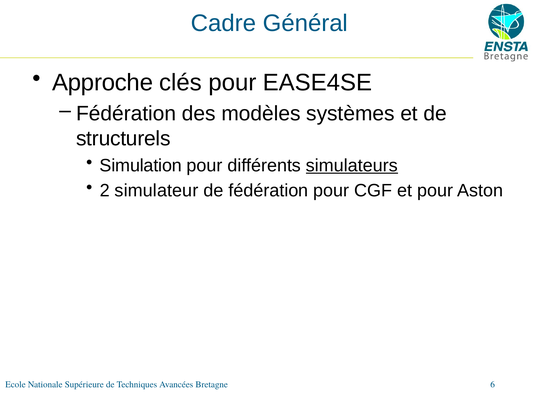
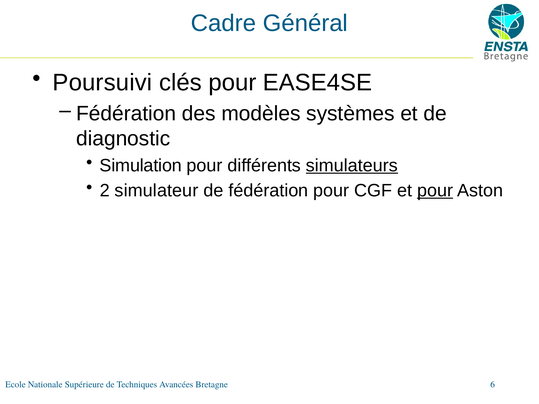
Approche: Approche -> Poursuivi (102, 83)
structurels: structurels -> diagnostic (123, 139)
pour underline: none -> present (435, 191)
